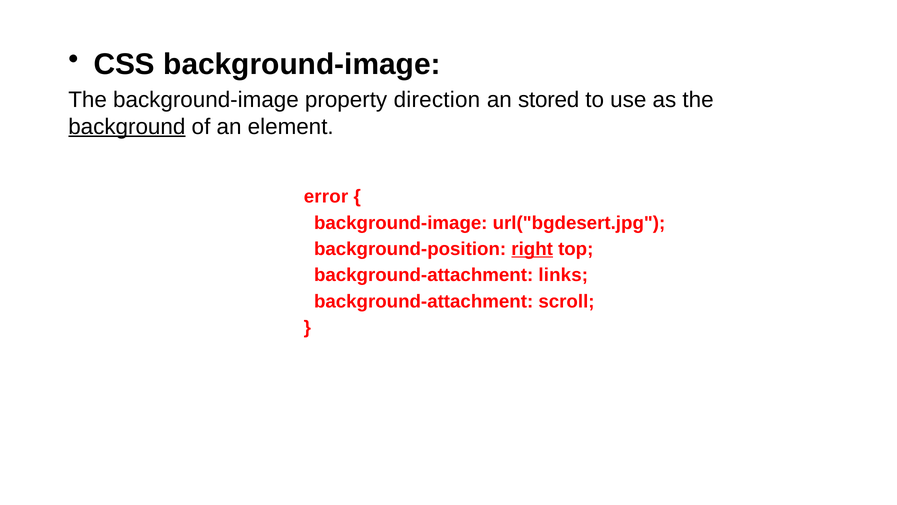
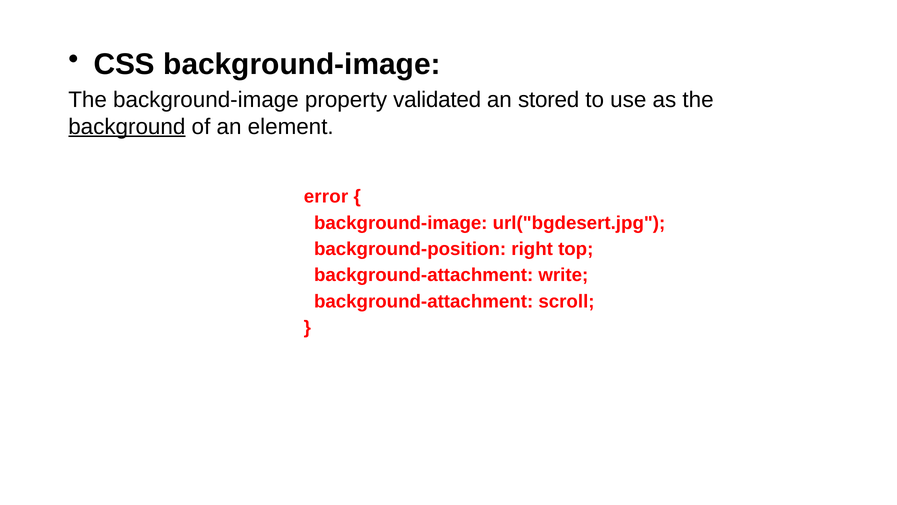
direction: direction -> validated (437, 100)
right underline: present -> none (532, 249)
links: links -> write (563, 275)
